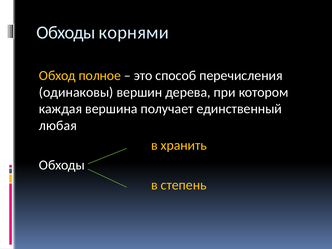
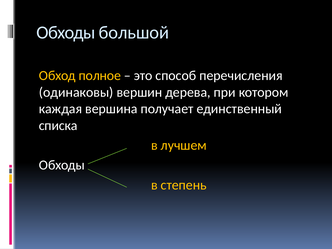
корнями: корнями -> большой (134, 33)
любая: любая -> списка (58, 125)
хранить: хранить -> лучшем (184, 145)
